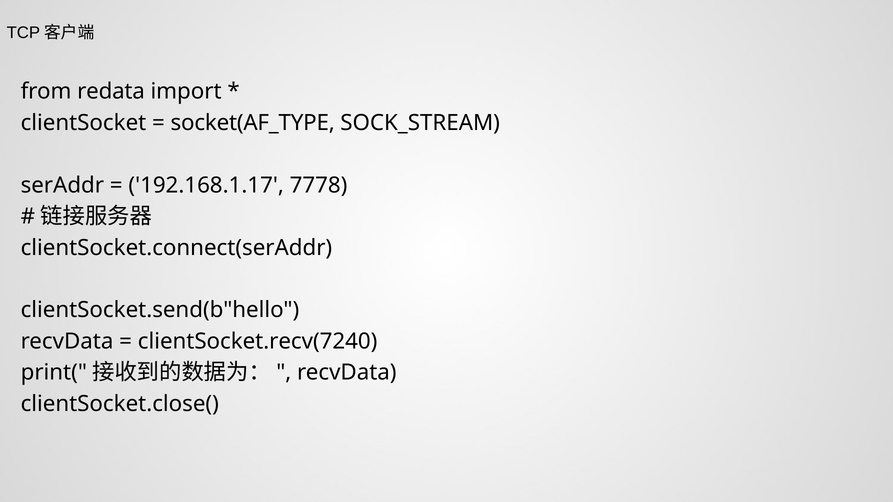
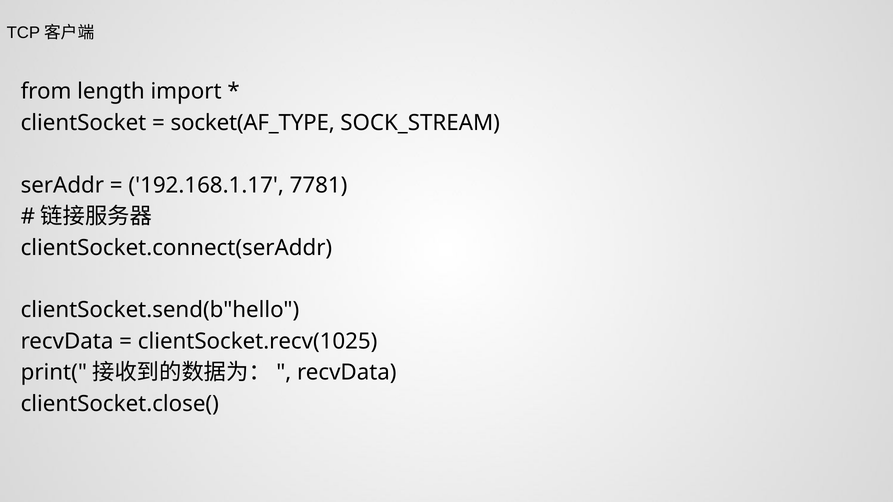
redata: redata -> length (111, 92)
7778: 7778 -> 7781 (319, 185)
clientSocket.recv(7240: clientSocket.recv(7240 -> clientSocket.recv(1025 (258, 342)
